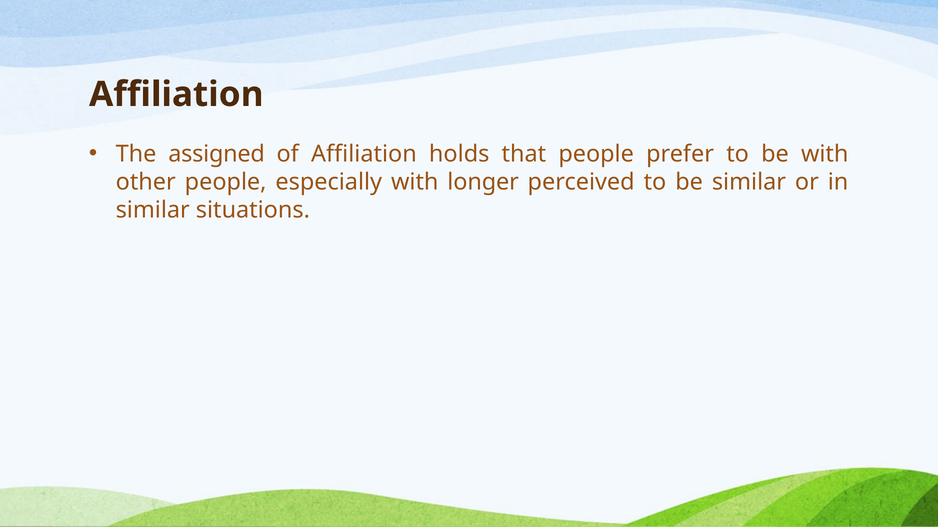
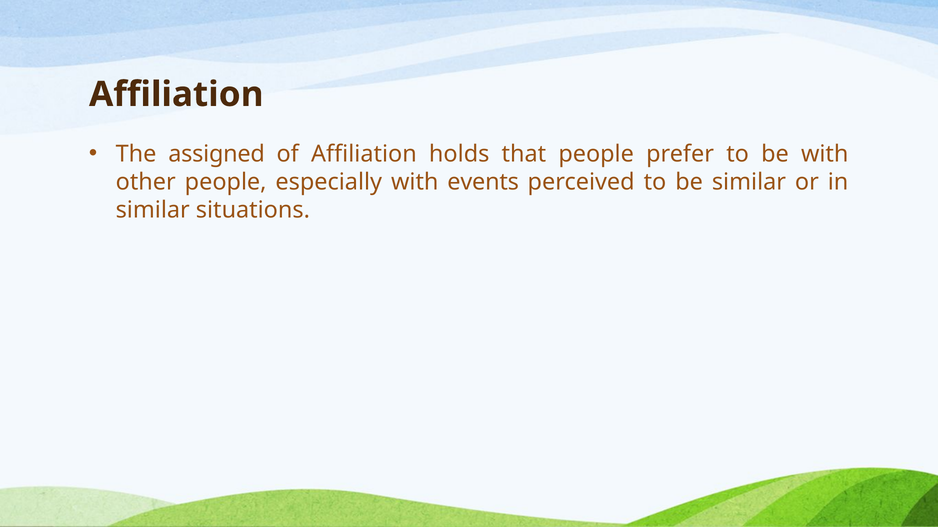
longer: longer -> events (483, 182)
